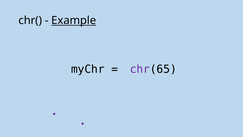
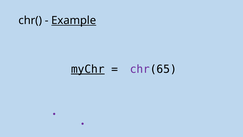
myChr underline: none -> present (88, 69)
